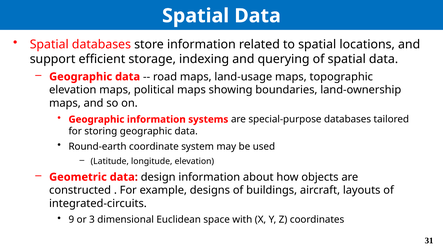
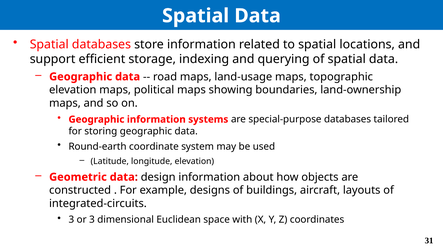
9: 9 -> 3 (71, 220)
